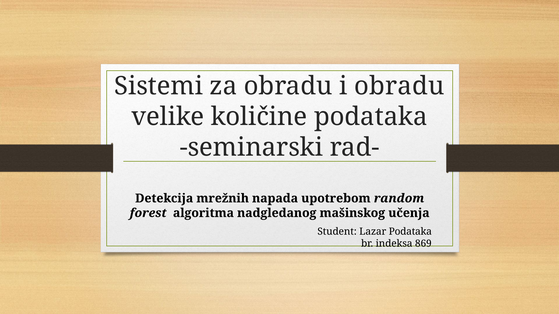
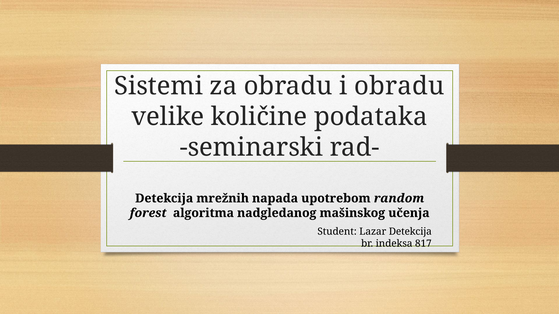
Lazar Podataka: Podataka -> Detekcija (410, 232)
869: 869 -> 817 (423, 244)
